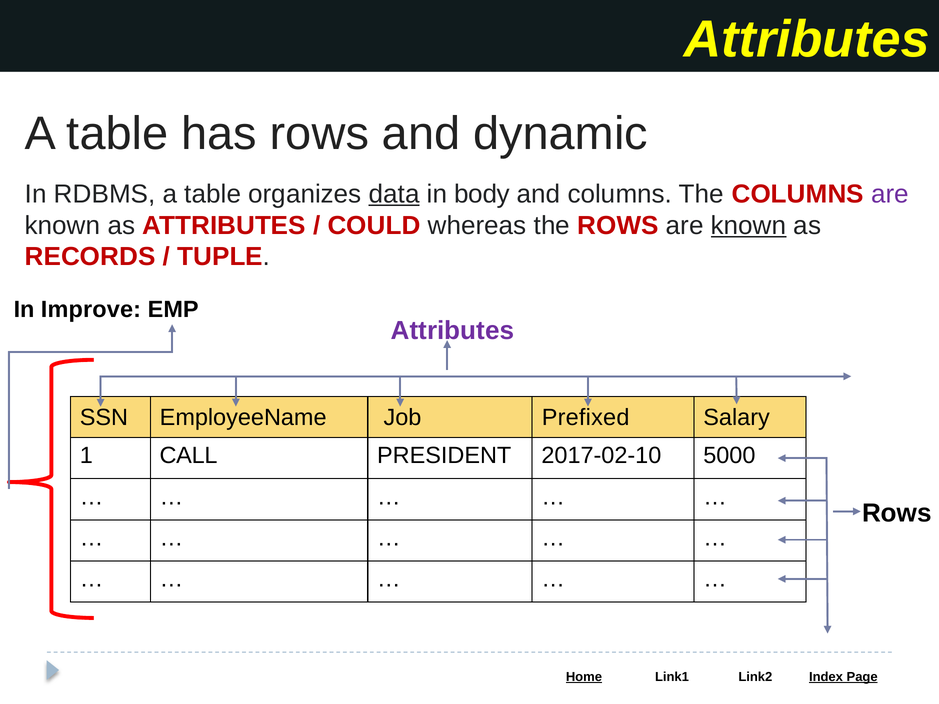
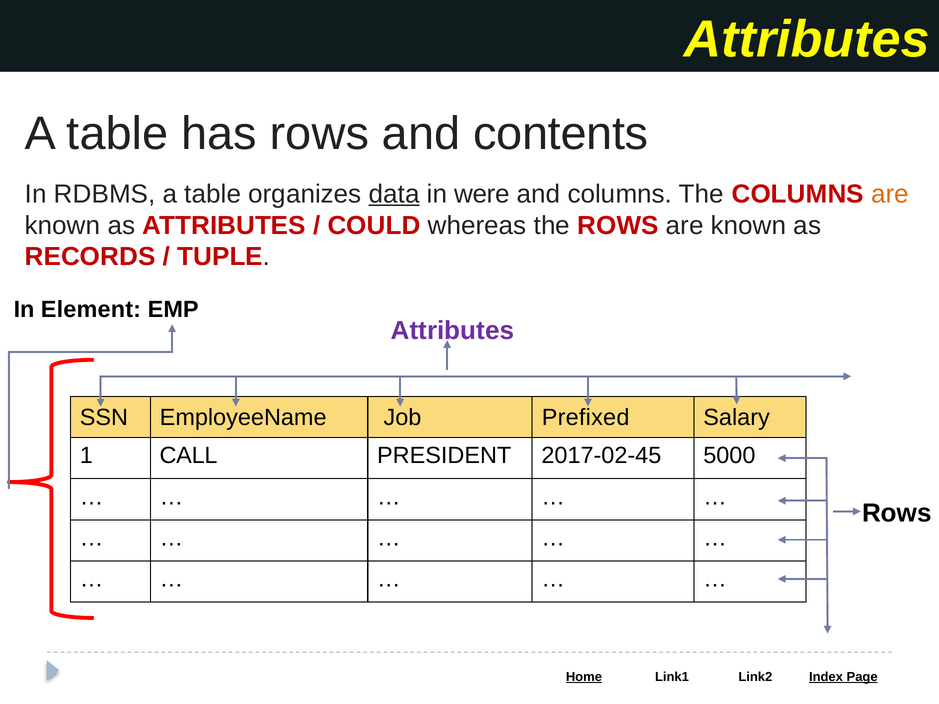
dynamic: dynamic -> contents (561, 134)
body: body -> were (482, 194)
are colour: purple -> orange (890, 194)
known underline: present -> none (749, 226)
Improve: Improve -> Element (91, 310)
2017-02-10: 2017-02-10 -> 2017-02-45 (601, 456)
